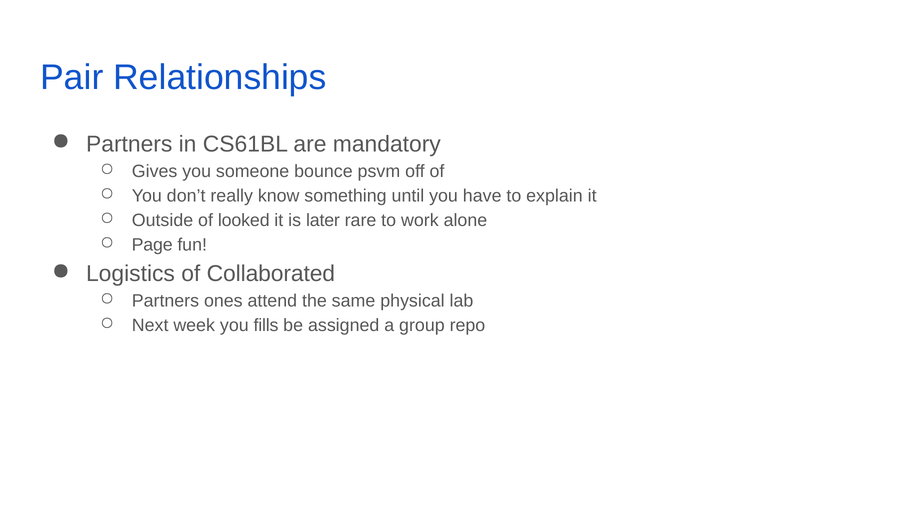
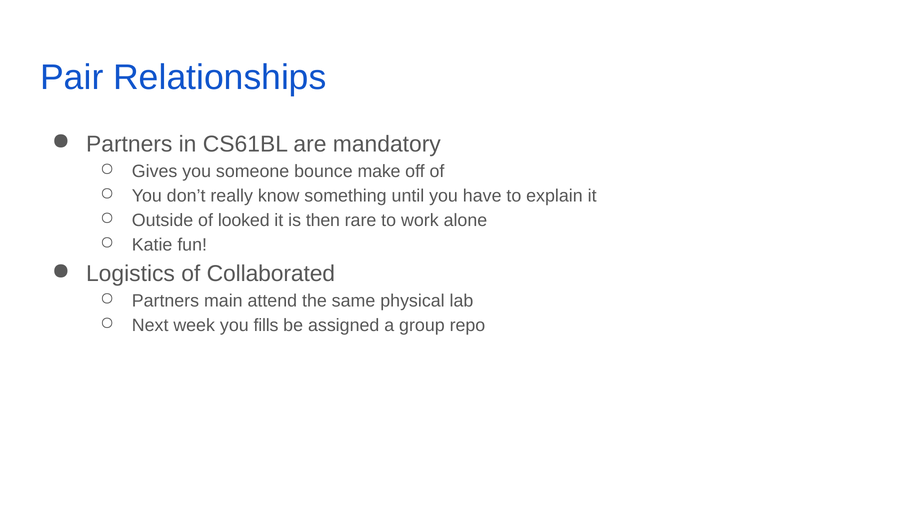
psvm: psvm -> make (379, 171)
later: later -> then (323, 220)
Page: Page -> Katie (152, 245)
ones: ones -> main (223, 301)
